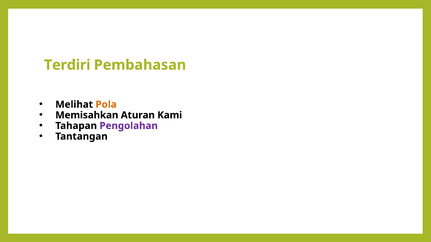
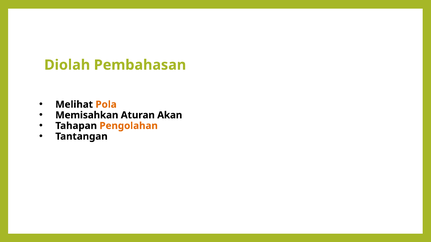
Terdiri: Terdiri -> Diolah (67, 65)
Kami: Kami -> Akan (170, 115)
Pengolahan colour: purple -> orange (129, 126)
